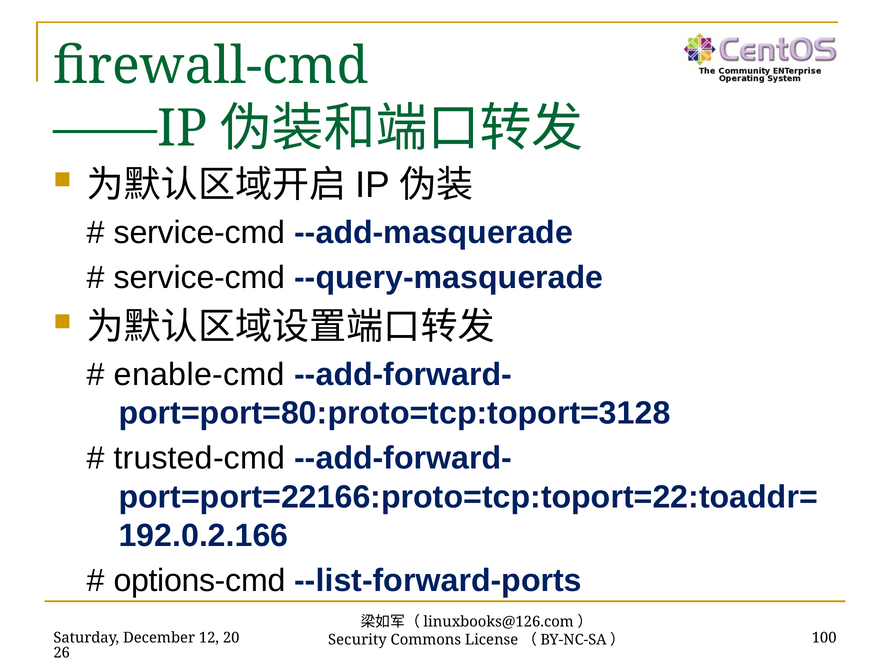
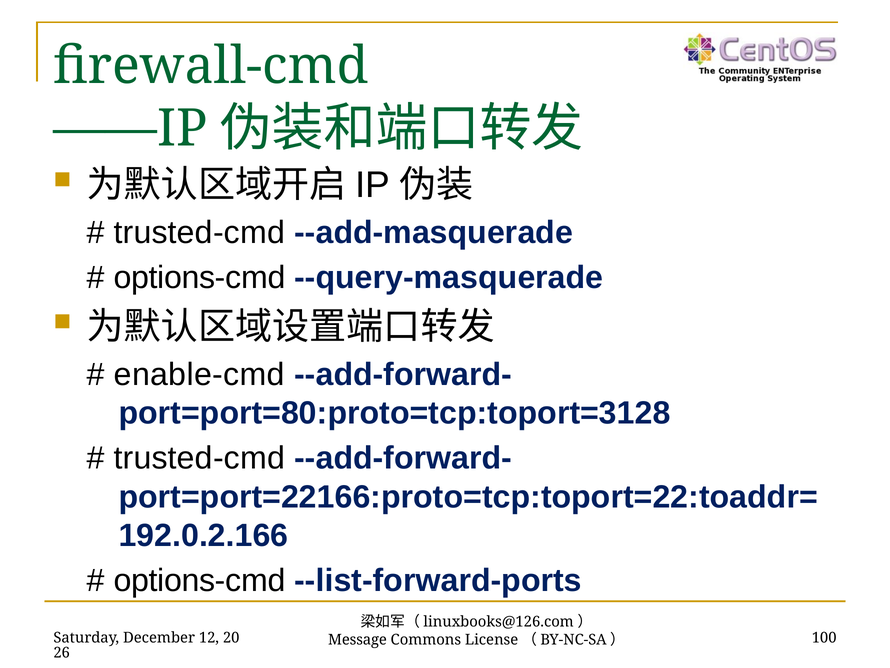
service-cmd: service-cmd -> trusted-cmd (199, 233)
service-cmd: service-cmd -> options-cmd (200, 278)
Security: Security -> Message (357, 639)
